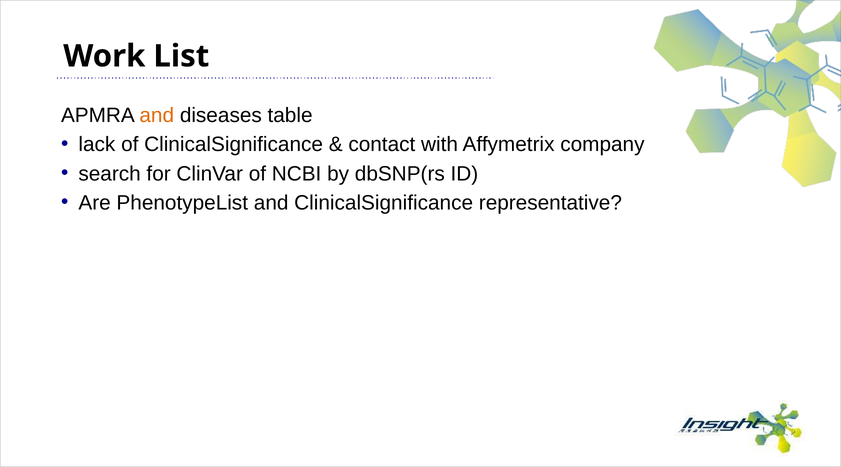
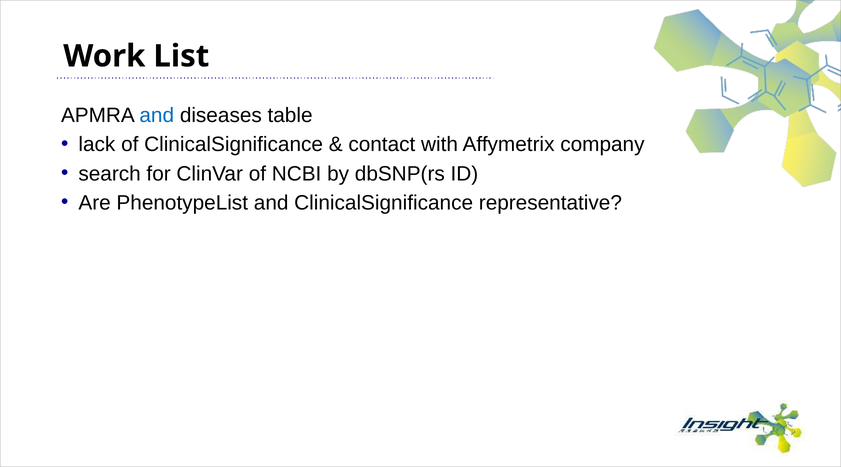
and colour: orange -> blue (157, 116)
